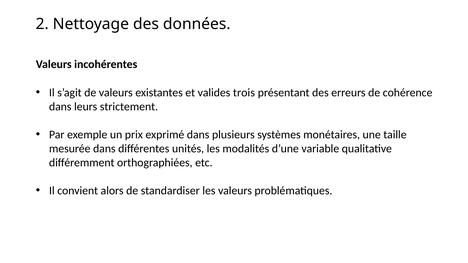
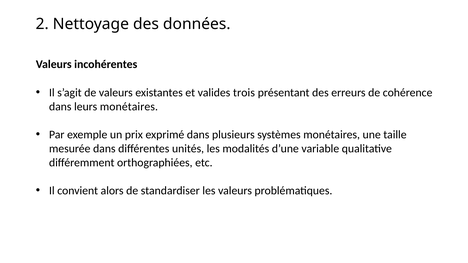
leurs strictement: strictement -> monétaires (129, 107)
